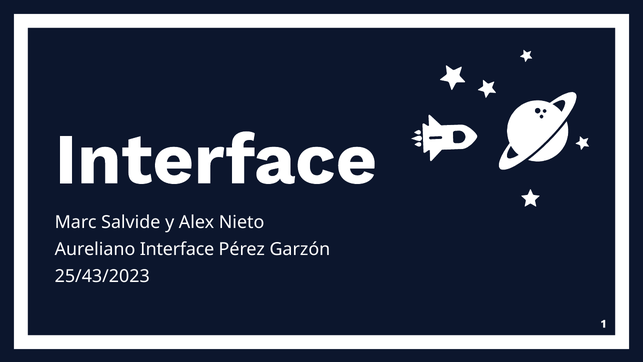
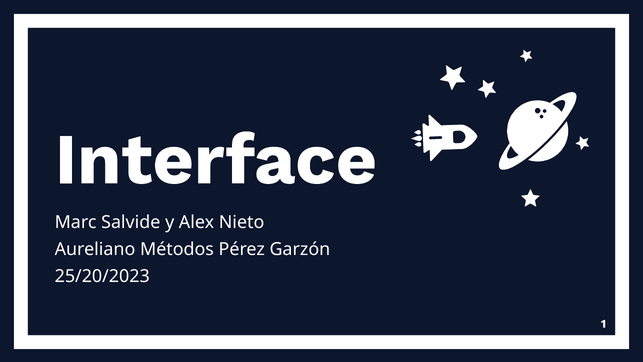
Aureliano Interface: Interface -> Métodos (177, 249)
25/43/2023: 25/43/2023 -> 25/20/2023 (102, 276)
